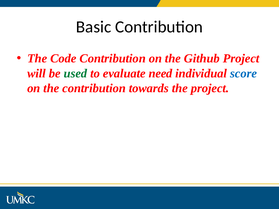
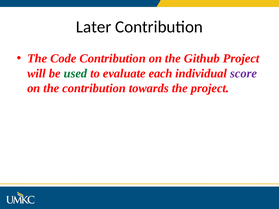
Basic: Basic -> Later (94, 27)
need: need -> each (161, 73)
score colour: blue -> purple (244, 73)
